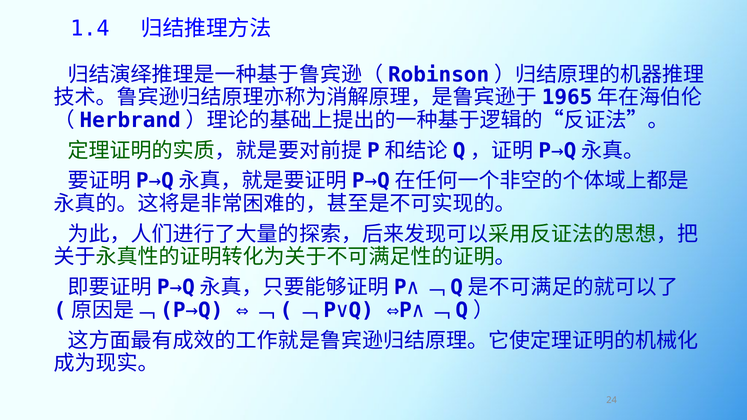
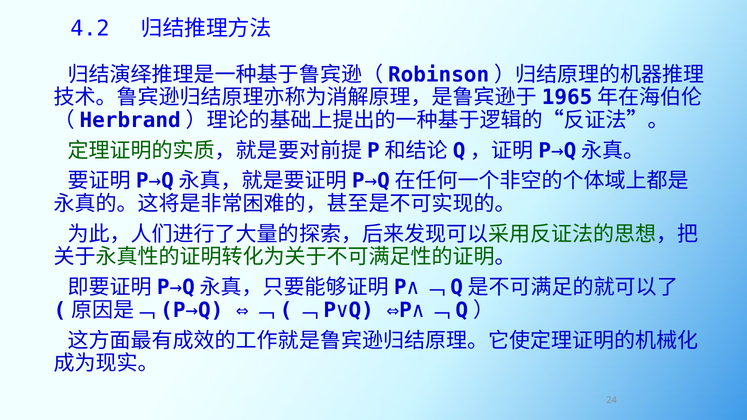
1.4: 1.4 -> 4.2 (90, 29)
